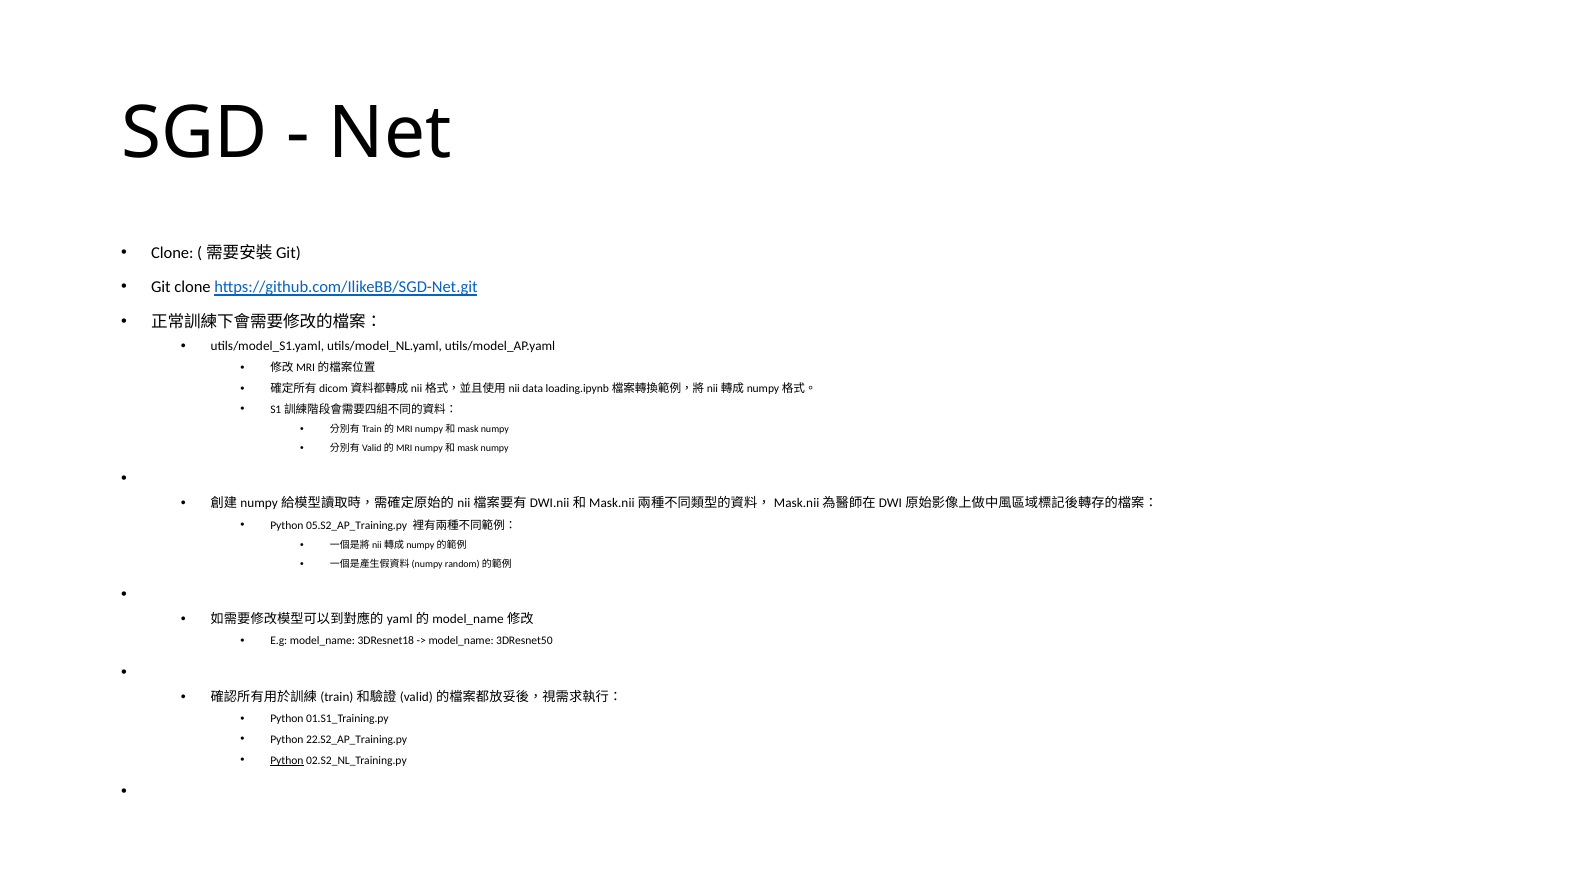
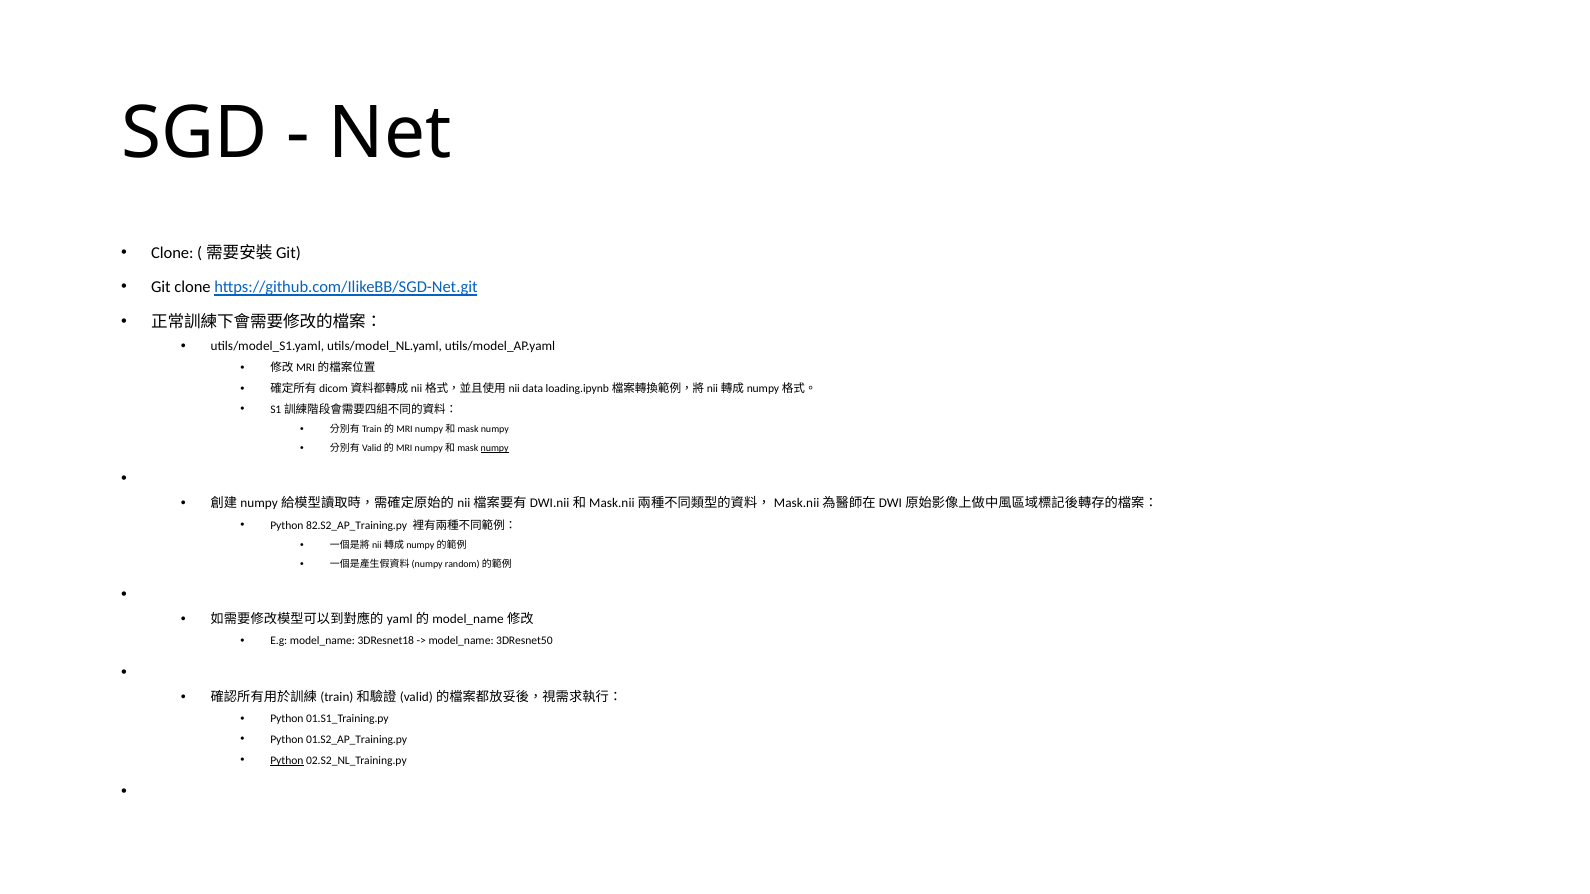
numpy underline: none -> present (495, 448)
05.S2_AP_Training.py: 05.S2_AP_Training.py -> 82.S2_AP_Training.py (357, 525)
22.S2_AP_Training.py: 22.S2_AP_Training.py -> 01.S2_AP_Training.py (357, 740)
